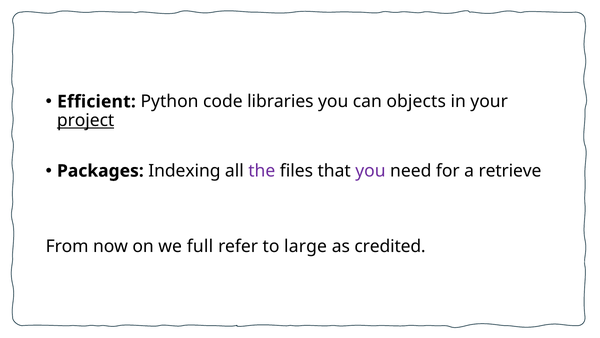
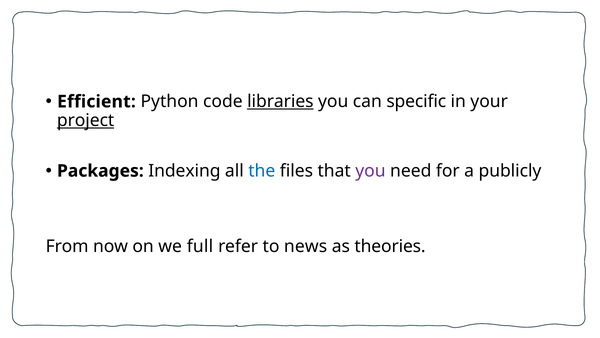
libraries underline: none -> present (280, 101)
objects: objects -> specific (416, 101)
the colour: purple -> blue (262, 171)
retrieve: retrieve -> publicly (510, 171)
large: large -> news (306, 246)
credited: credited -> theories (390, 246)
